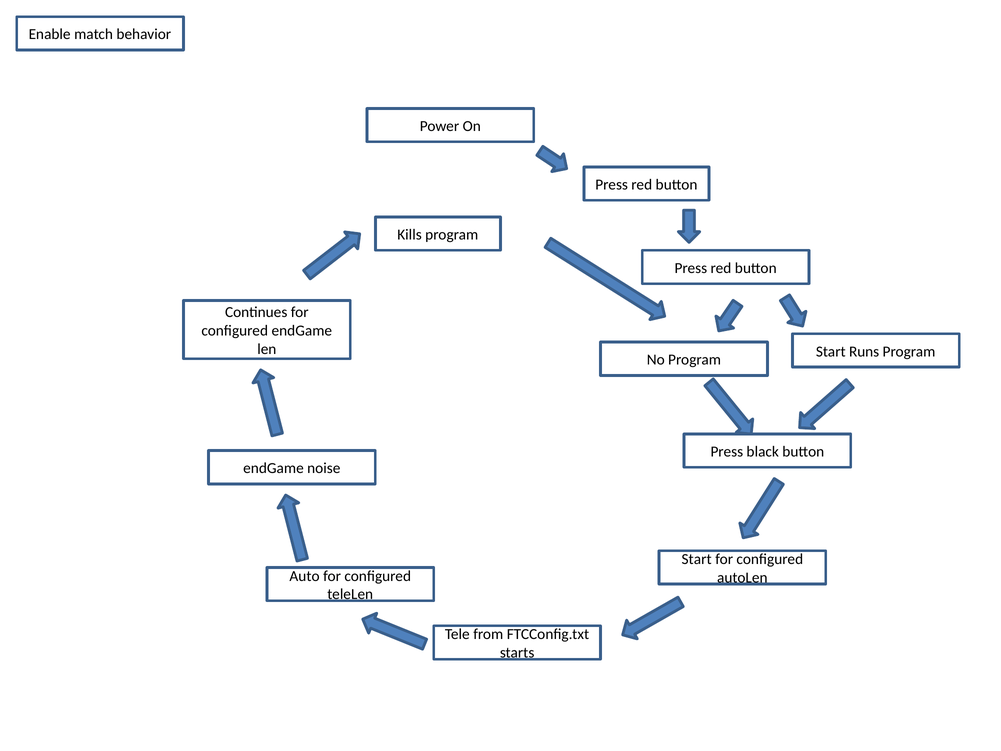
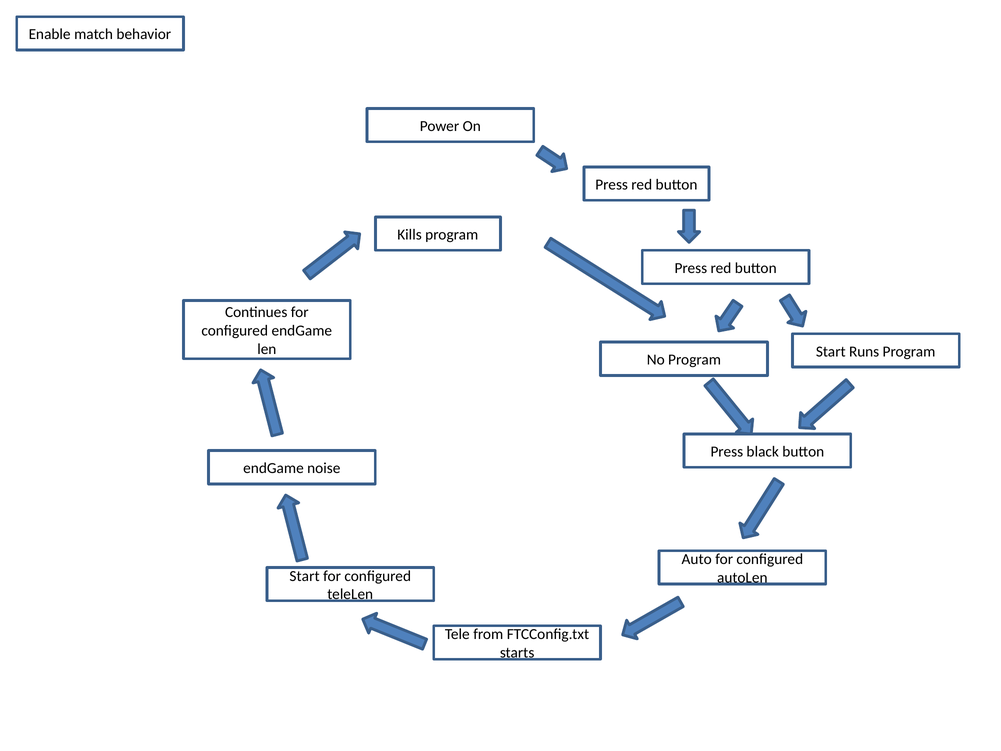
Start: Start -> Auto (697, 559)
Auto: Auto -> Start (305, 576)
